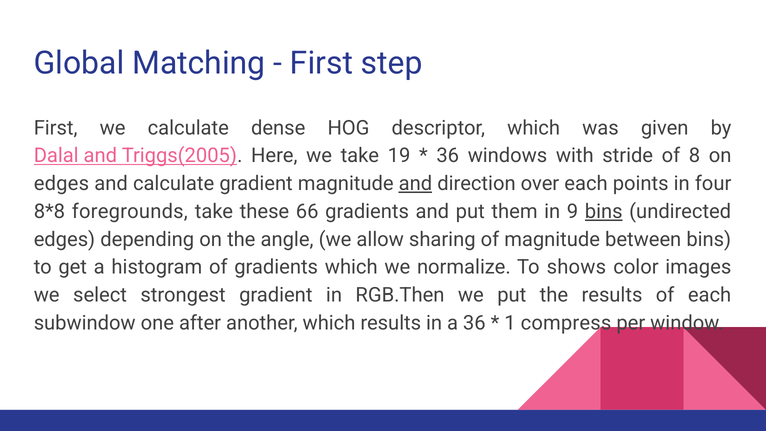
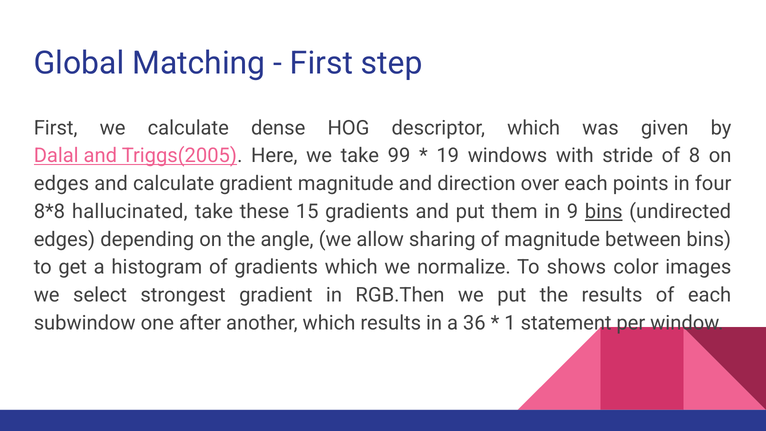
19: 19 -> 99 (399, 156)
36: 36 -> 19 (448, 156)
and underline: present -> none (415, 184)
foregrounds: foregrounds -> hallucinated (130, 211)
66: 66 -> 15 (307, 211)
compress: compress -> statement (566, 323)
